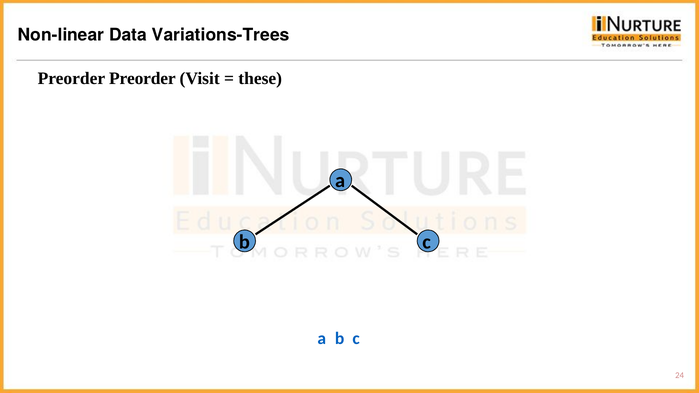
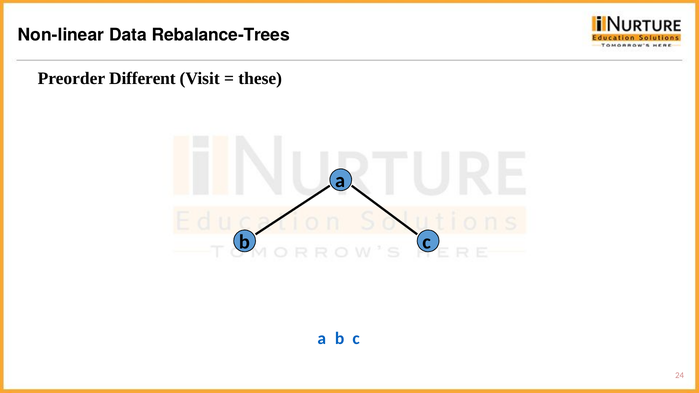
Variations-Trees: Variations-Trees -> Rebalance-Trees (221, 35)
Preorder Preorder: Preorder -> Different (142, 79)
